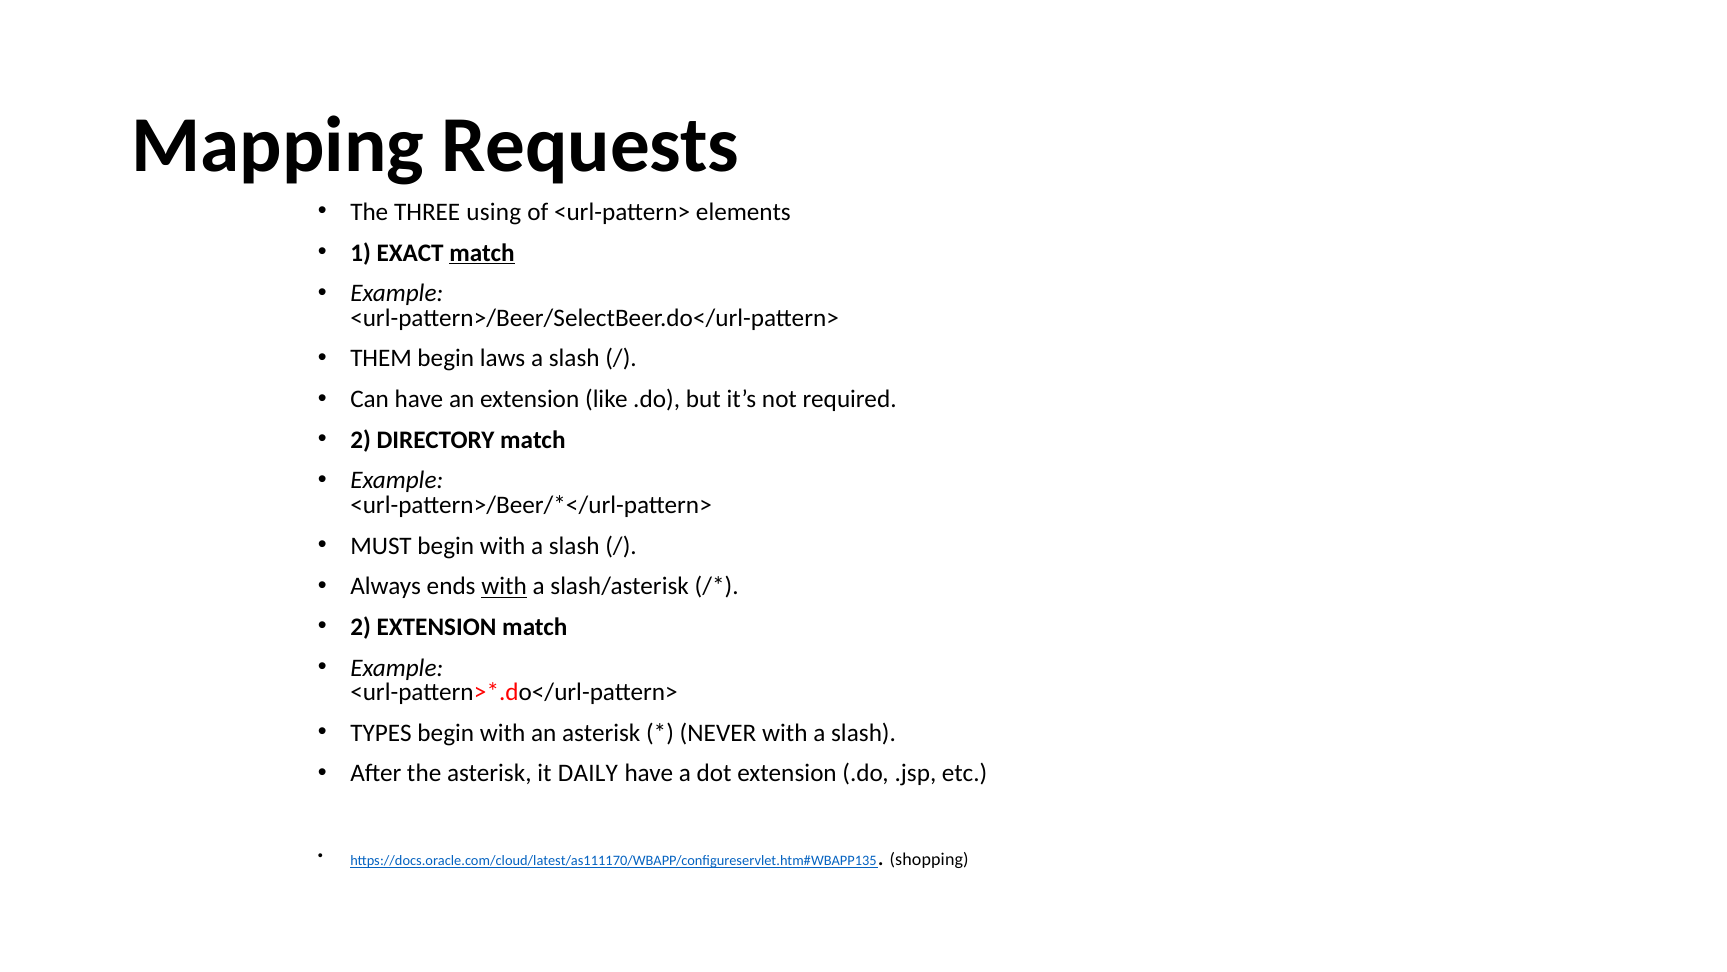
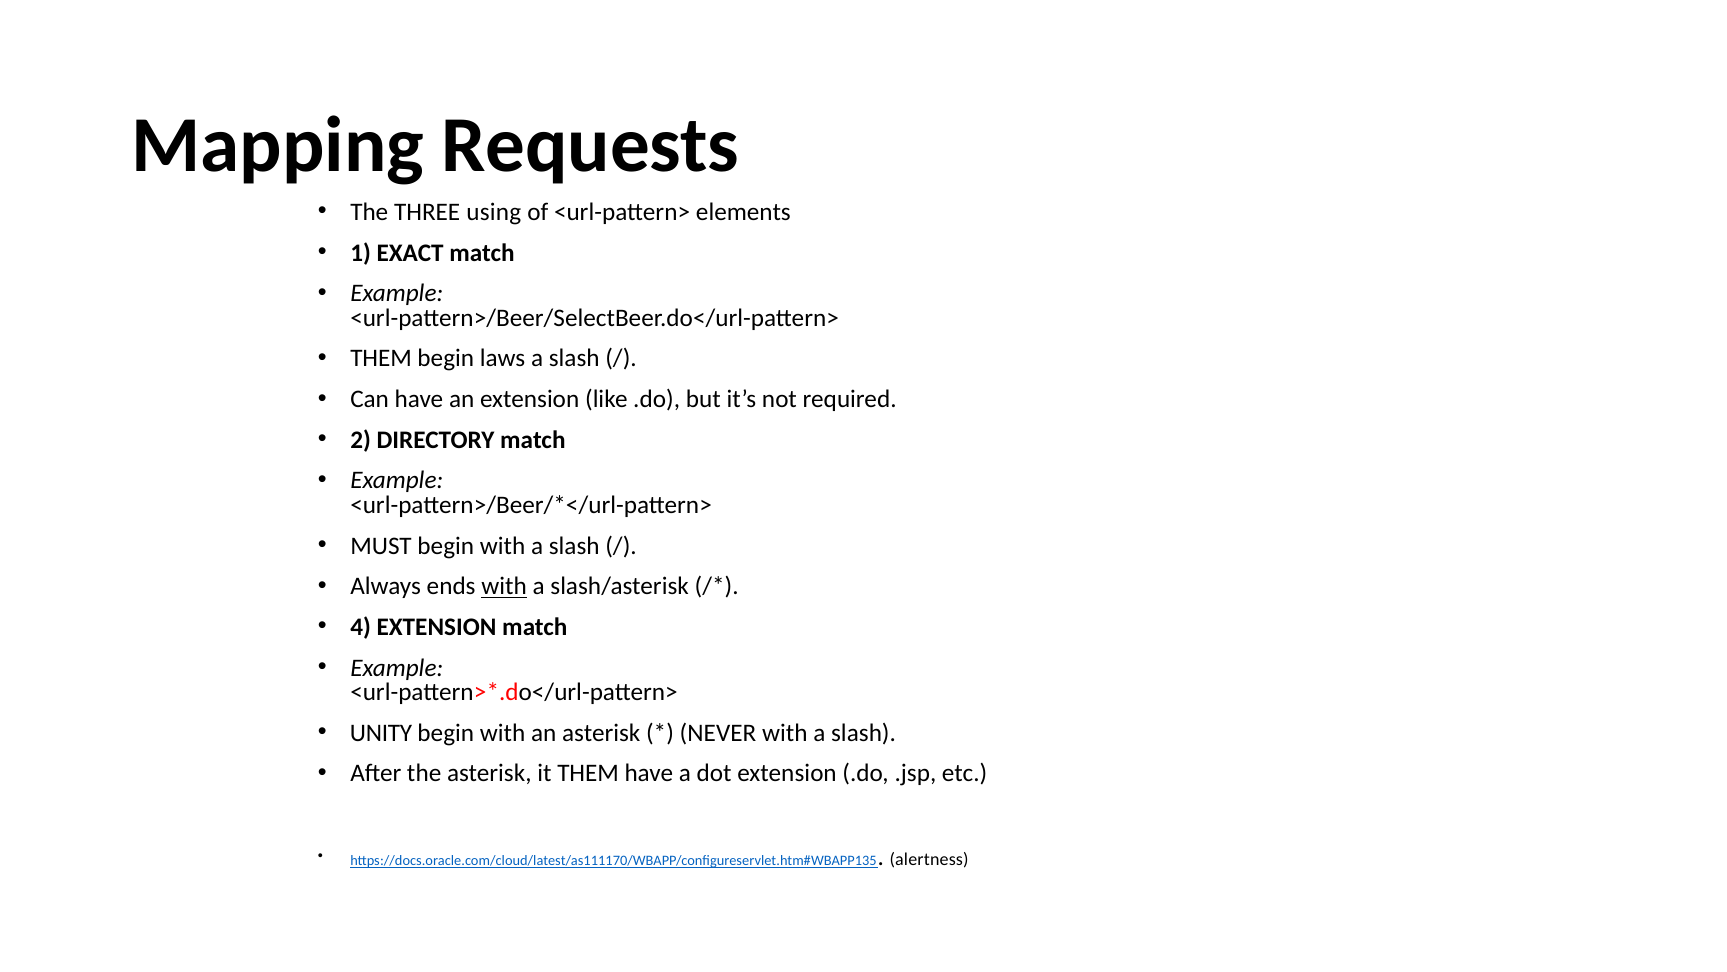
match underline: present -> none (482, 253)
2: 2 -> 4 (361, 627)
TYPES: TYPES -> UNITY (381, 733)
it DAILY: DAILY -> THEM (588, 773)
shopping: shopping -> alertness (929, 860)
